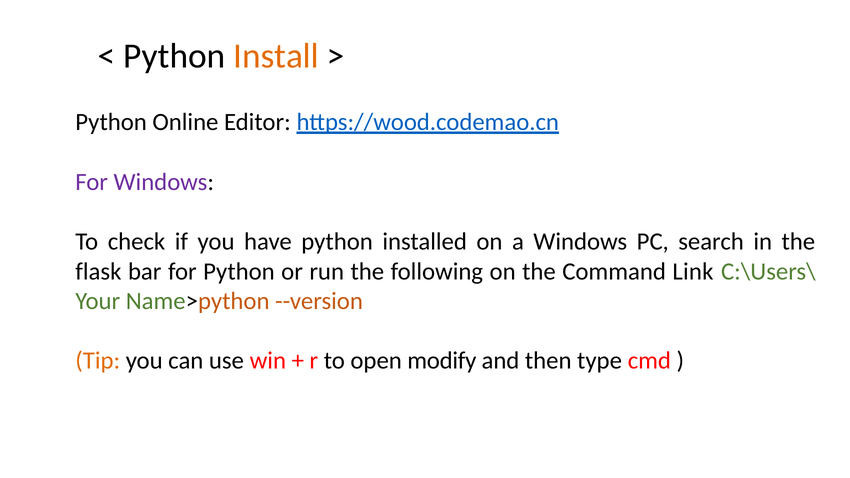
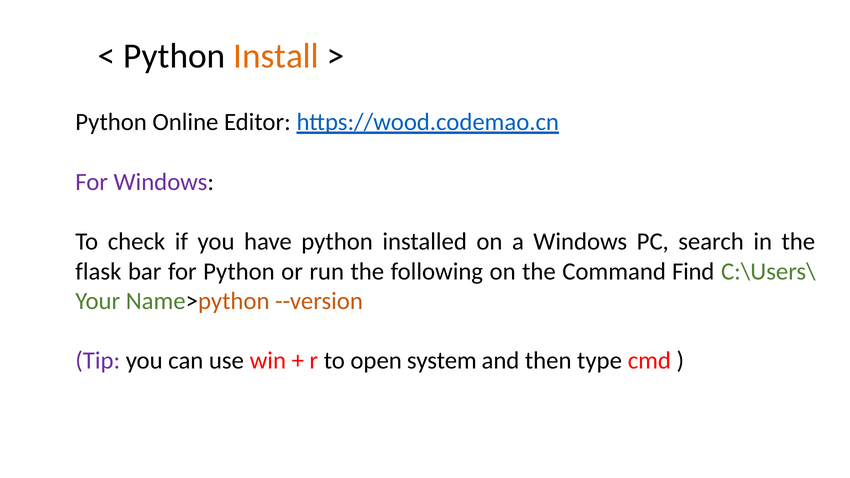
Link: Link -> Find (693, 271)
Tip colour: orange -> purple (98, 361)
modify: modify -> system (442, 361)
